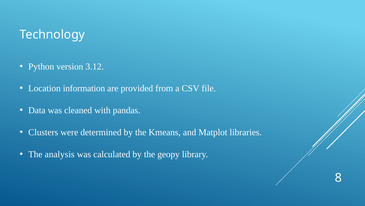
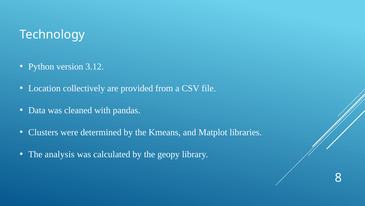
information: information -> collectively (84, 88)
